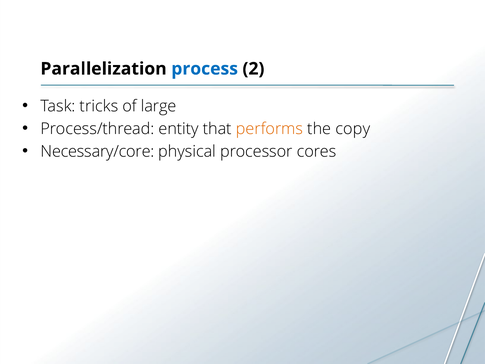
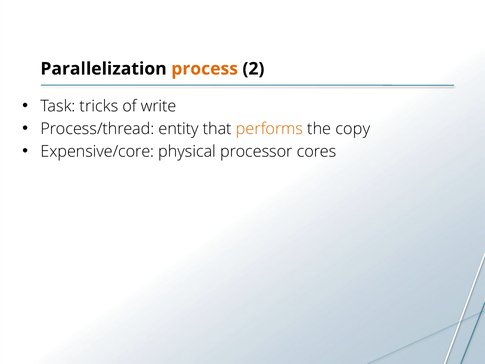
process colour: blue -> orange (205, 69)
large: large -> write (159, 106)
Necessary/core: Necessary/core -> Expensive/core (97, 151)
